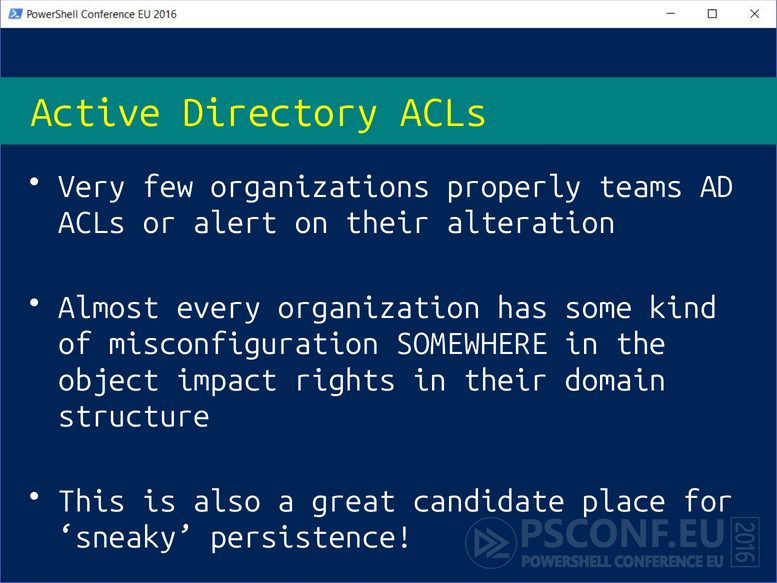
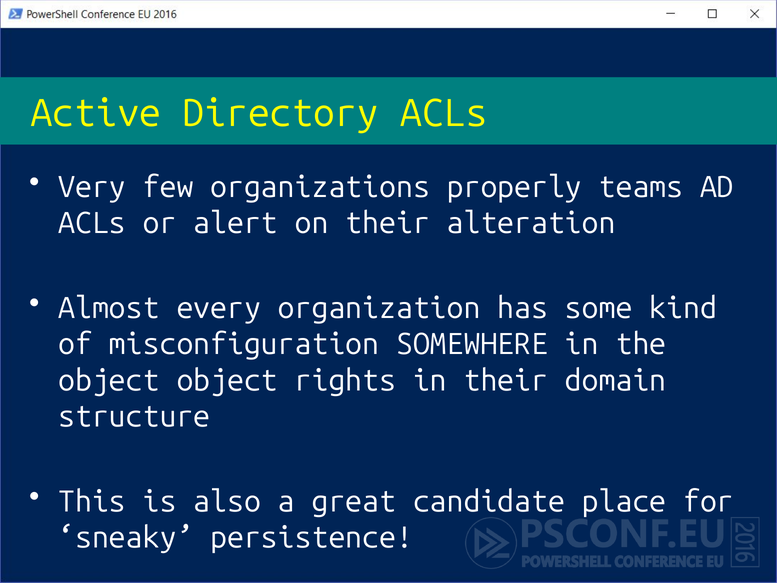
object impact: impact -> object (227, 381)
